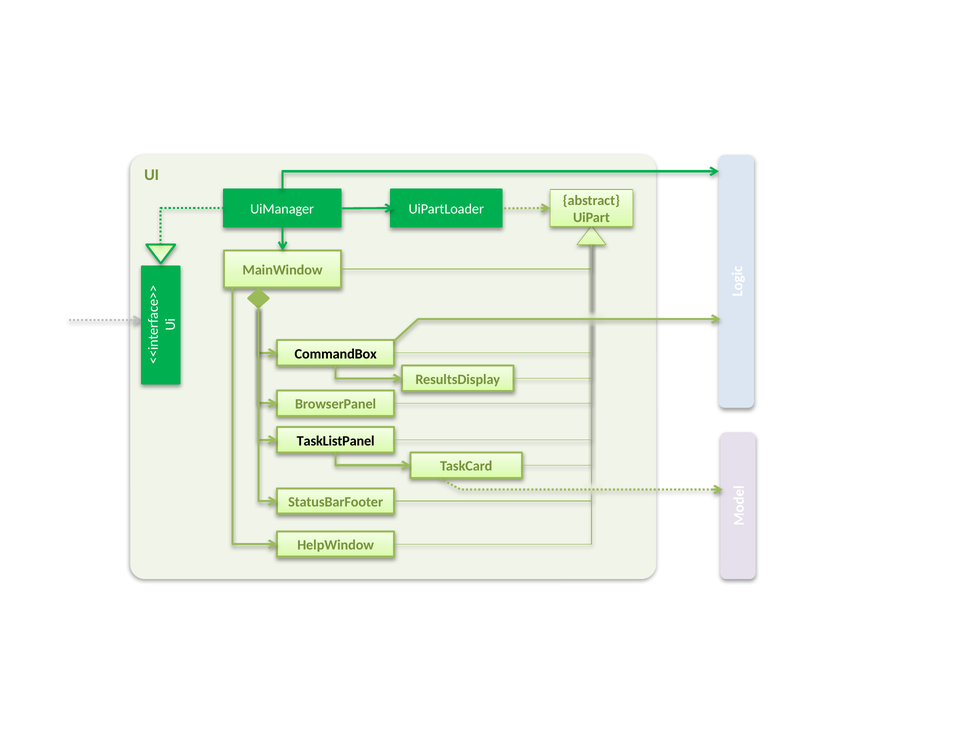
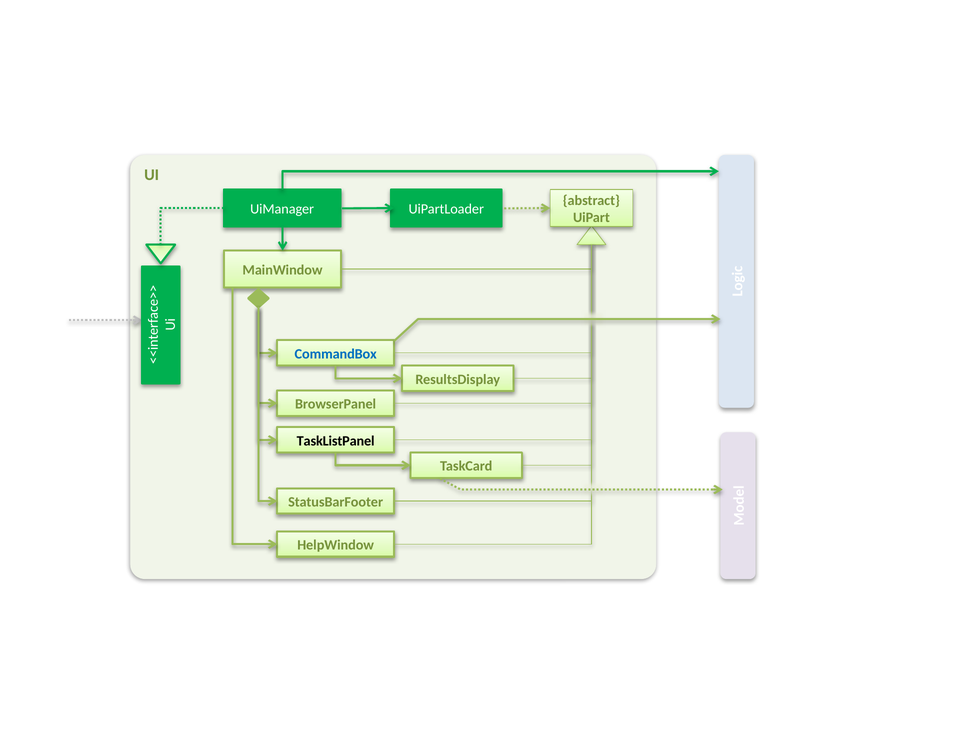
CommandBox colour: black -> blue (336, 354)
